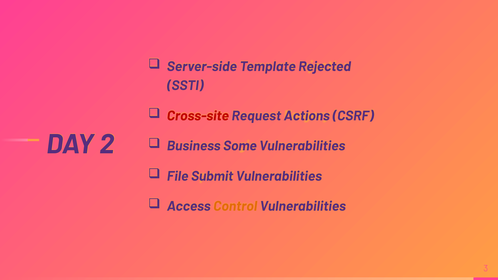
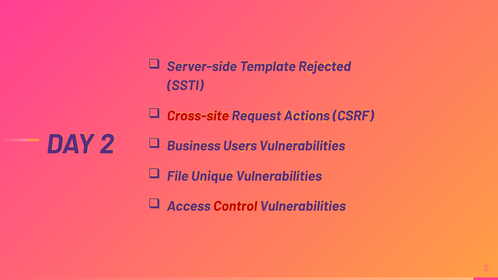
Some: Some -> Users (240, 146)
Submit: Submit -> Unique (212, 176)
Control colour: orange -> red (235, 206)
